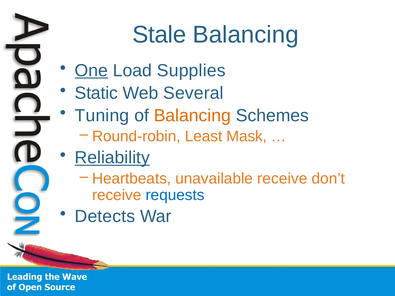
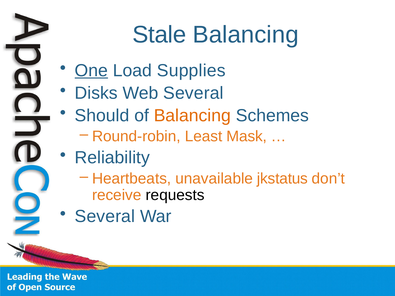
Static: Static -> Disks (96, 93)
Tuning: Tuning -> Should (102, 116)
Reliability underline: present -> none (112, 158)
unavailable receive: receive -> jkstatus (282, 179)
requests colour: blue -> black (175, 195)
Detects: Detects -> Several (105, 216)
